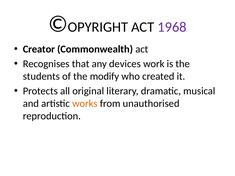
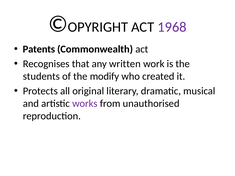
Creator: Creator -> Patents (39, 49)
devices: devices -> written (125, 64)
works colour: orange -> purple (85, 104)
